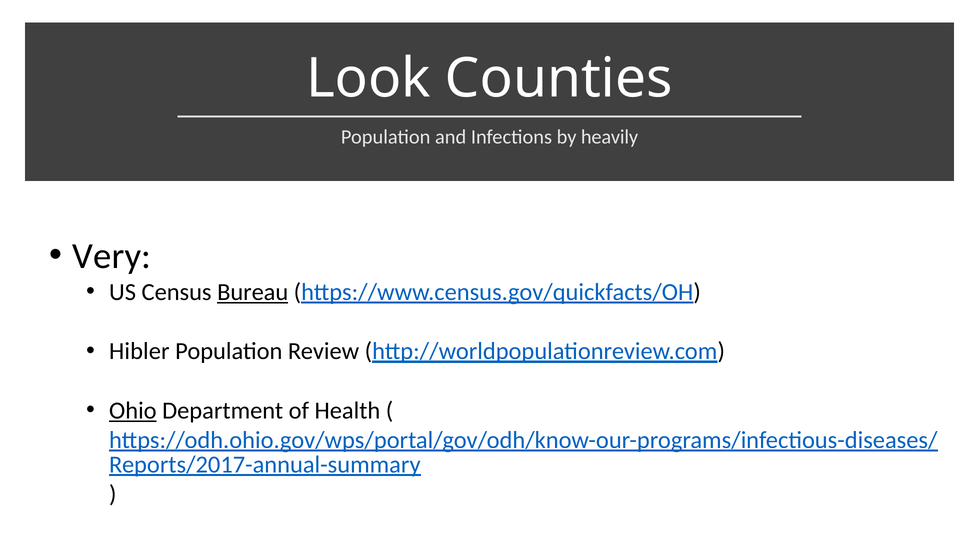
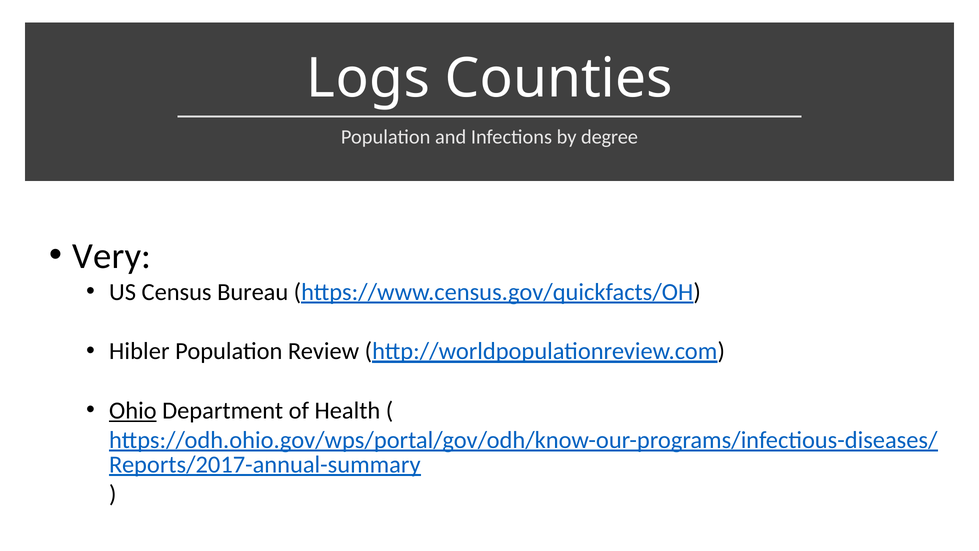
Look: Look -> Logs (368, 78)
heavily: heavily -> degree (610, 137)
Bureau underline: present -> none (253, 292)
